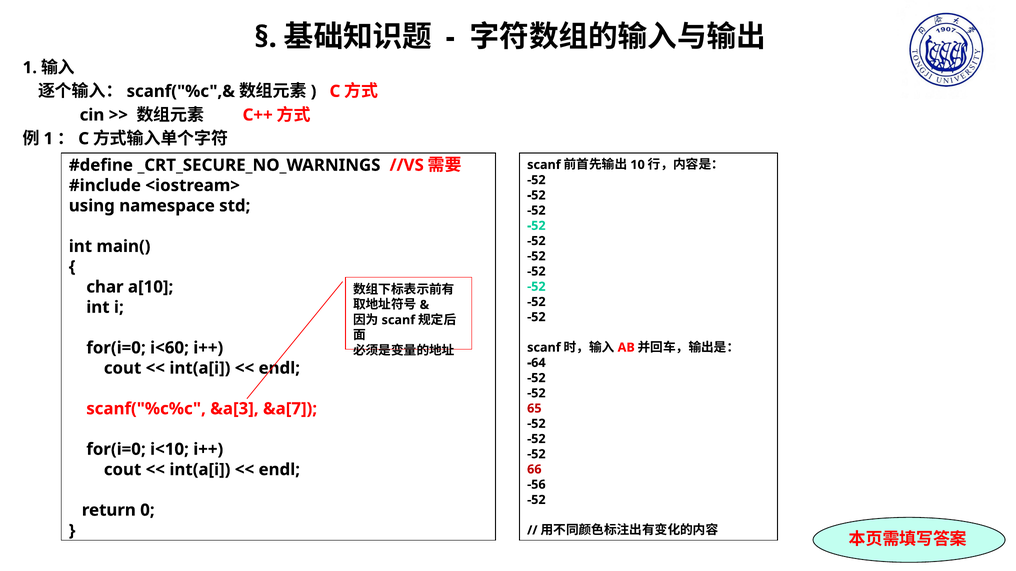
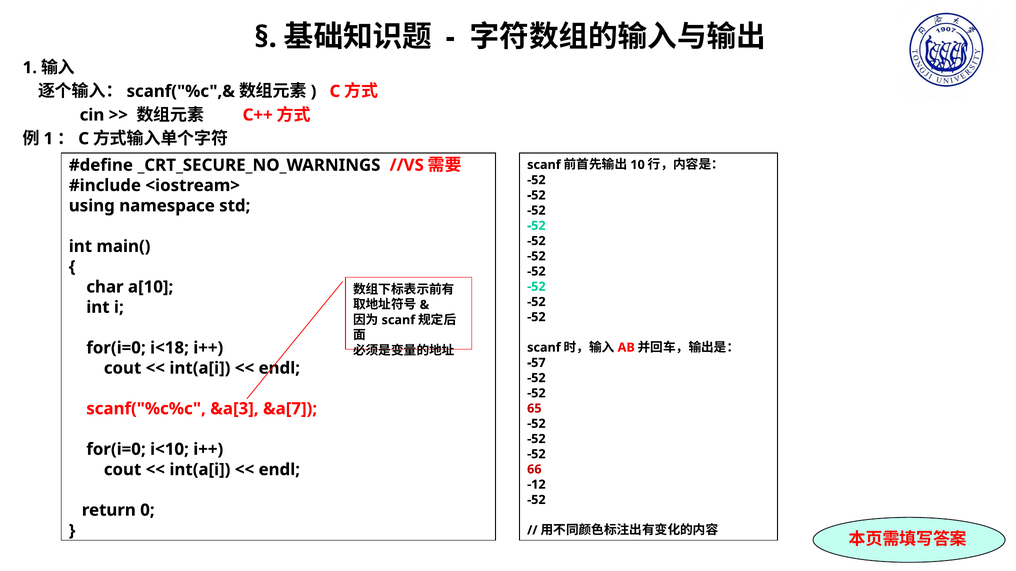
i<60: i<60 -> i<18 (169, 348)
-64: -64 -> -57 (536, 363)
-56: -56 -> -12 (536, 485)
